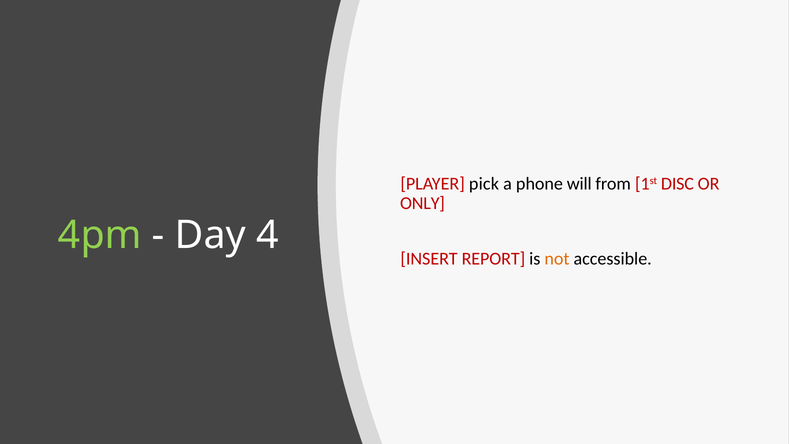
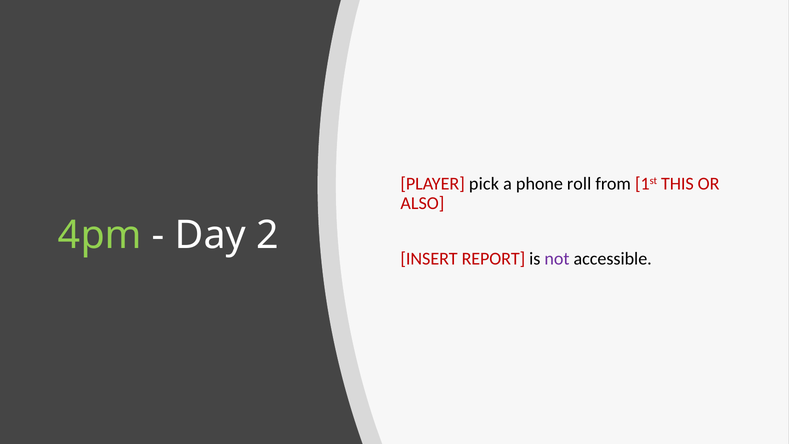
will: will -> roll (579, 184)
DISC: DISC -> THIS (677, 184)
ONLY: ONLY -> ALSO (422, 203)
4: 4 -> 2 (267, 235)
not colour: orange -> purple (557, 259)
